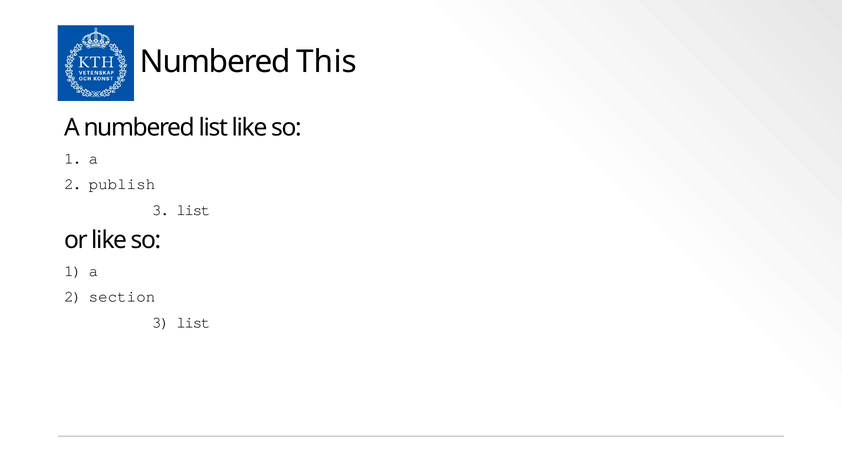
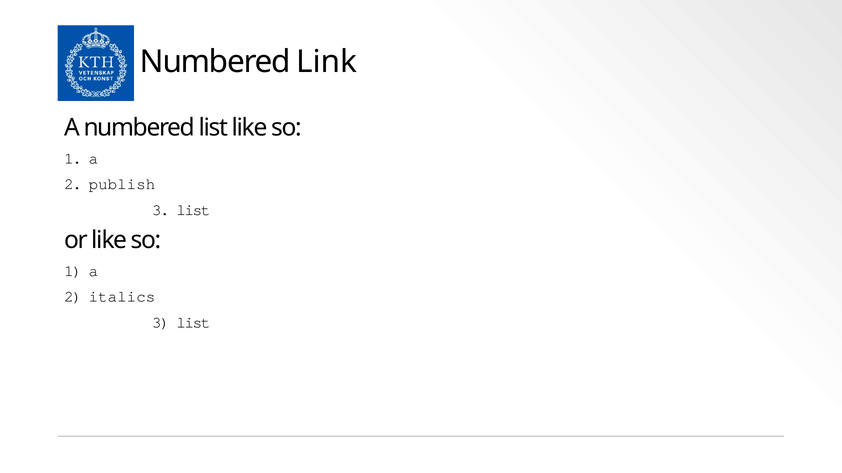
This: This -> Link (327, 62)
section: section -> italics (122, 297)
